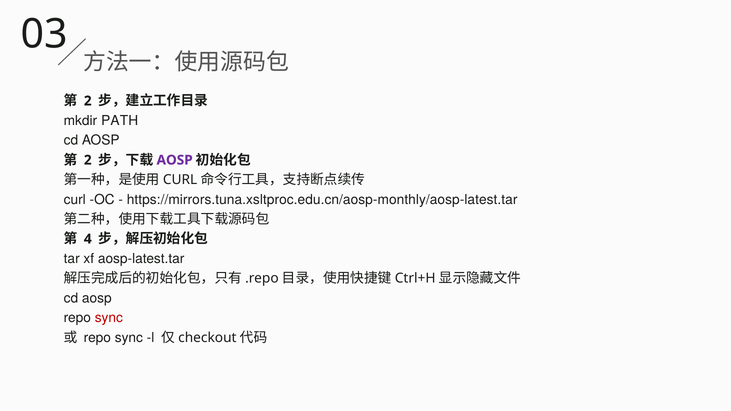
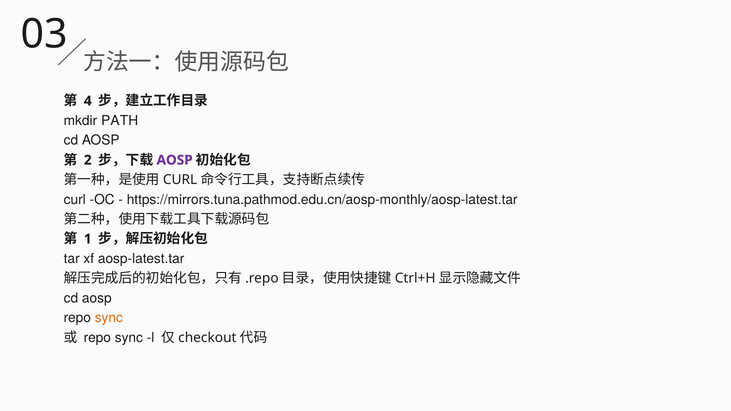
2: 2 -> 4 (88, 101)
https://mirrors.tuna.xsltproc.edu.cn/aosp-monthly/aosp-latest.tar: https://mirrors.tuna.xsltproc.edu.cn/aosp-monthly/aosp-latest.tar -> https://mirrors.tuna.pathmod.edu.cn/aosp-monthly/aosp-latest.tar (322, 200)
4: 4 -> 1 (88, 239)
sync colour: red -> orange (109, 318)
